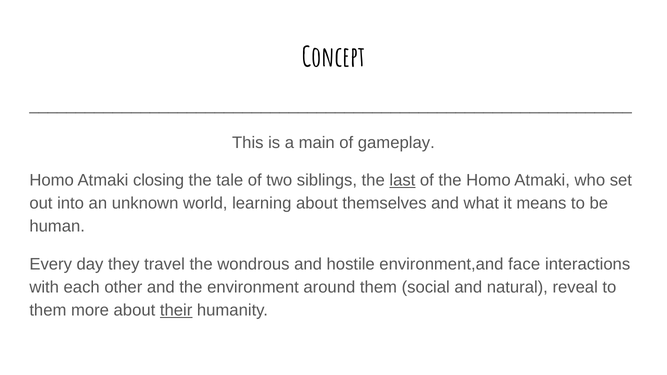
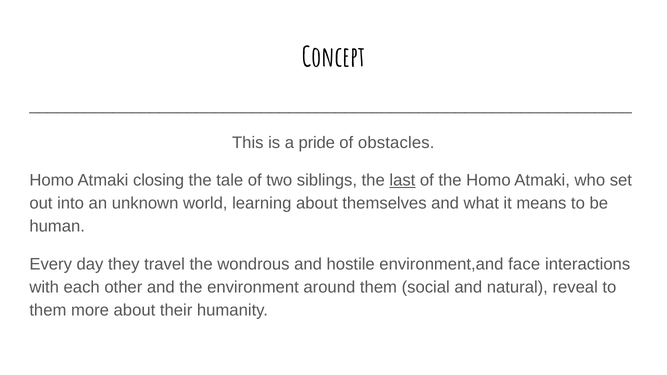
main: main -> pride (317, 143)
gameplay: gameplay -> obstacles (396, 143)
their underline: present -> none (176, 310)
